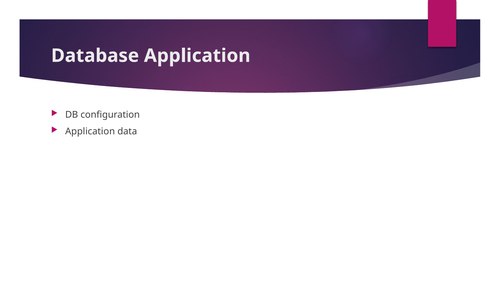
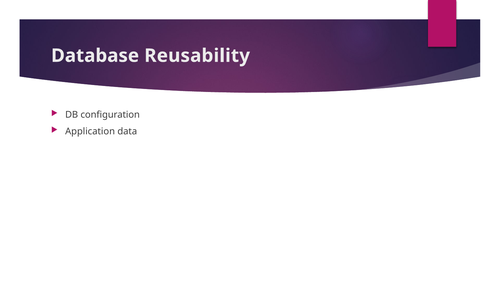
Database Application: Application -> Reusability (197, 56)
